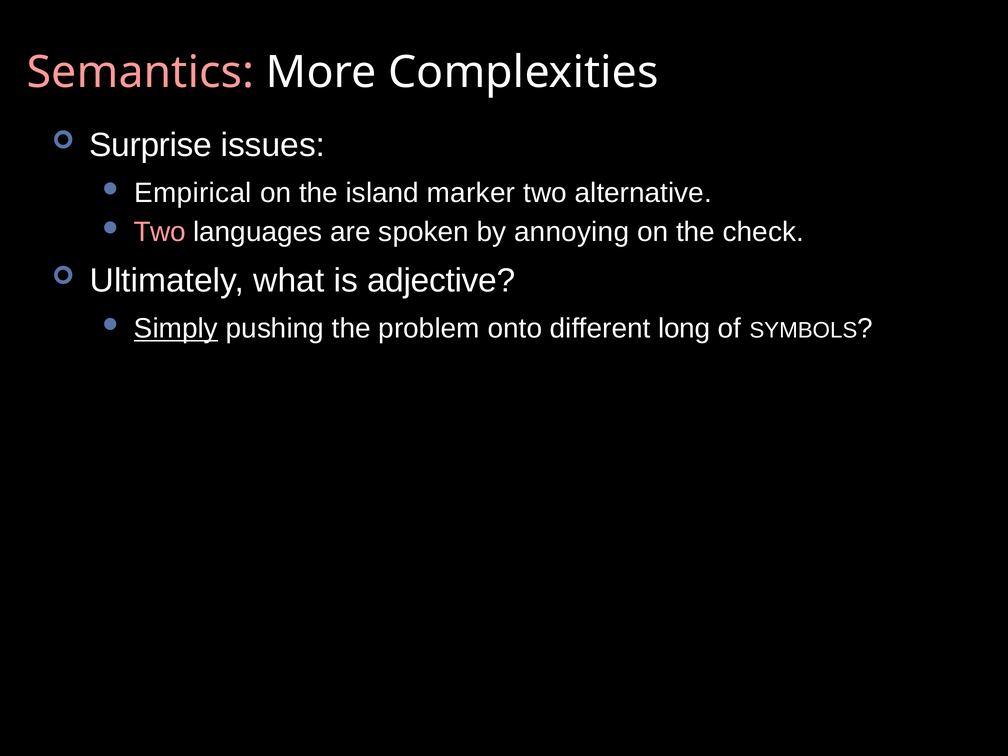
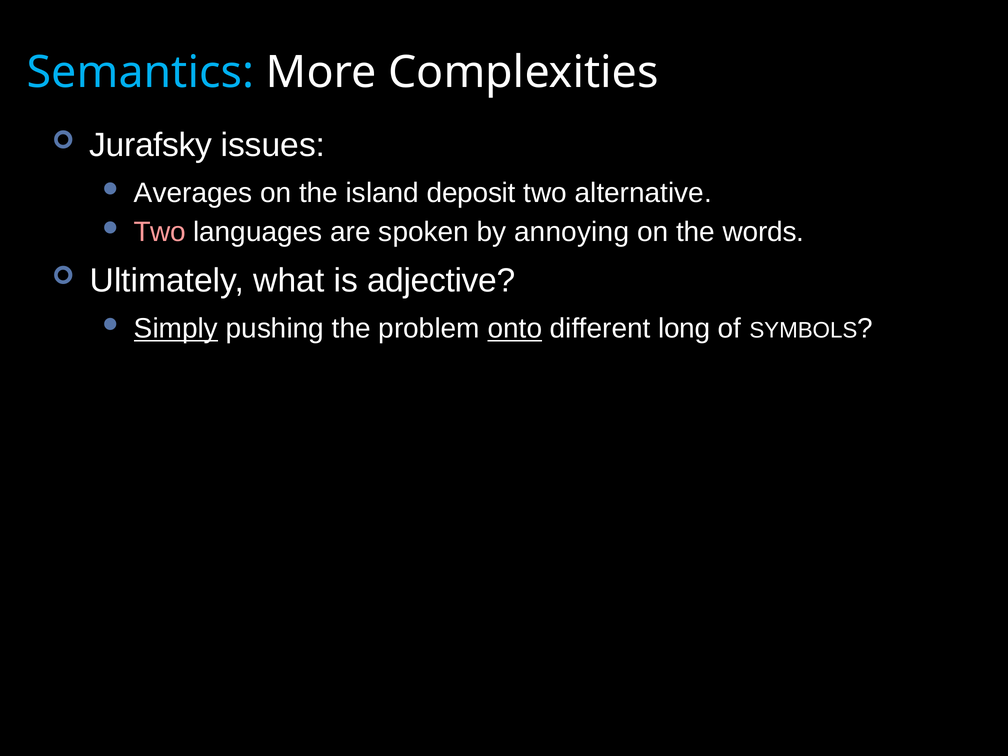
Semantics colour: pink -> light blue (140, 72)
Surprise: Surprise -> Jurafsky (151, 145)
Empirical: Empirical -> Averages (193, 193)
marker: marker -> deposit (471, 193)
check: check -> words (763, 232)
onto underline: none -> present (515, 329)
